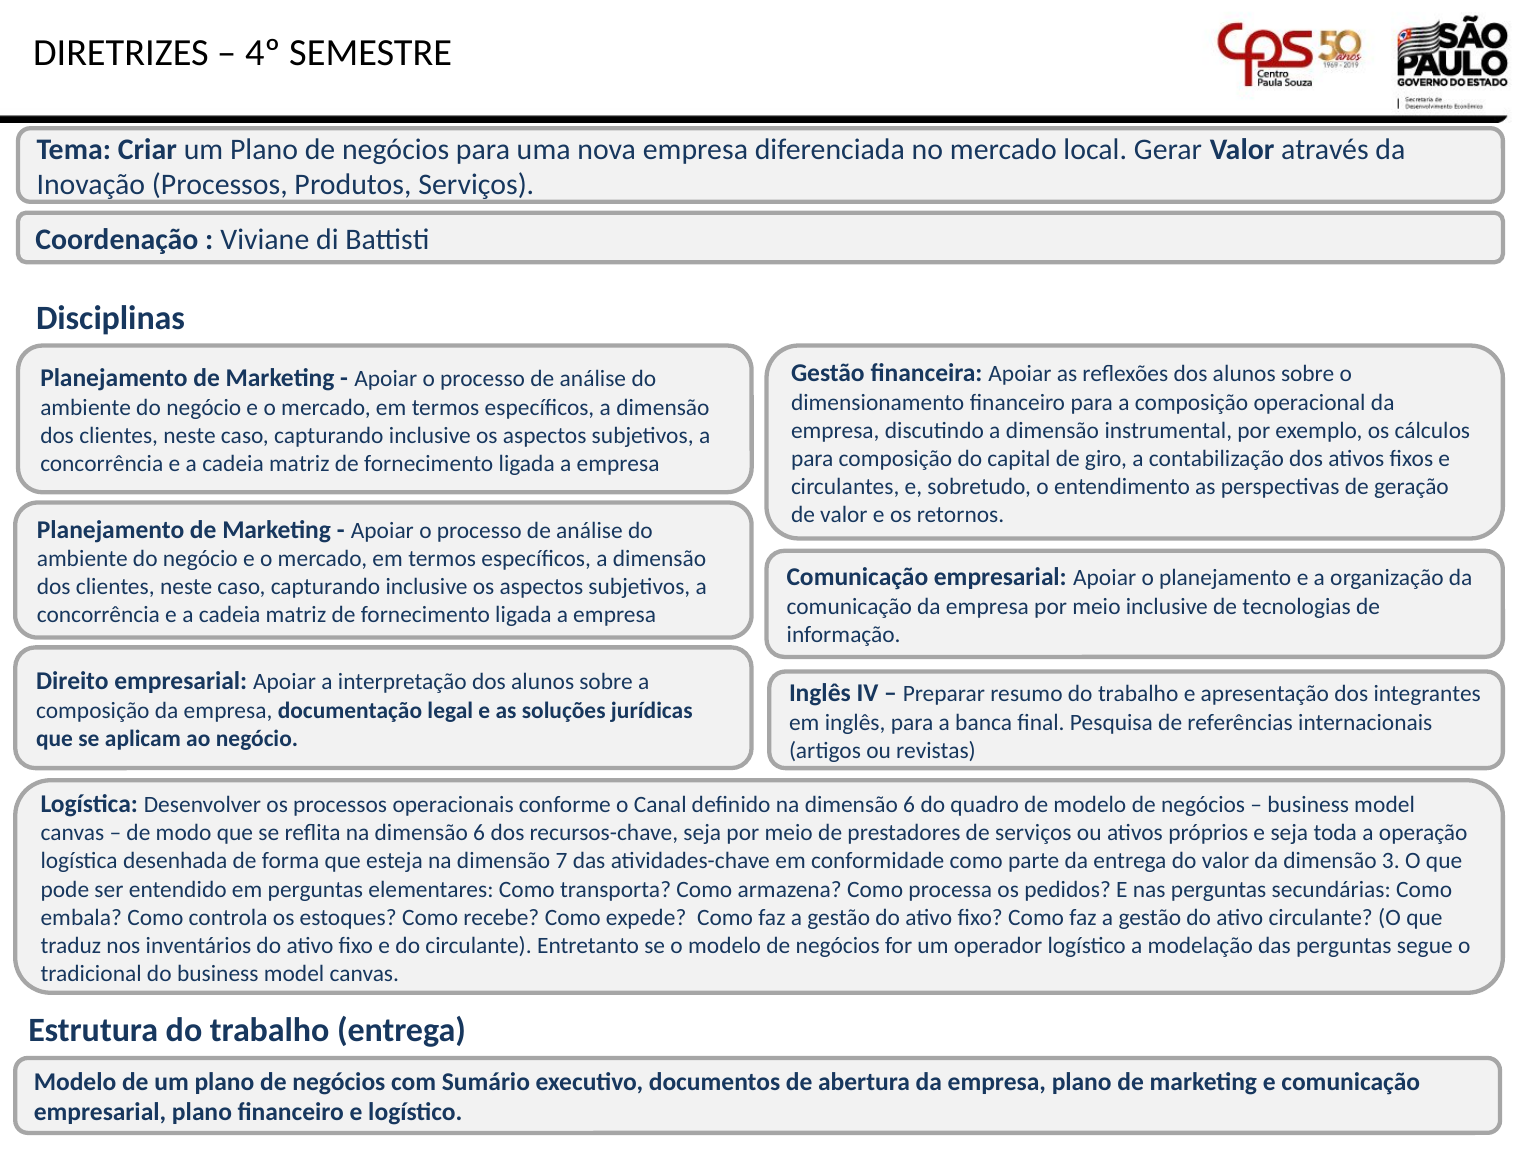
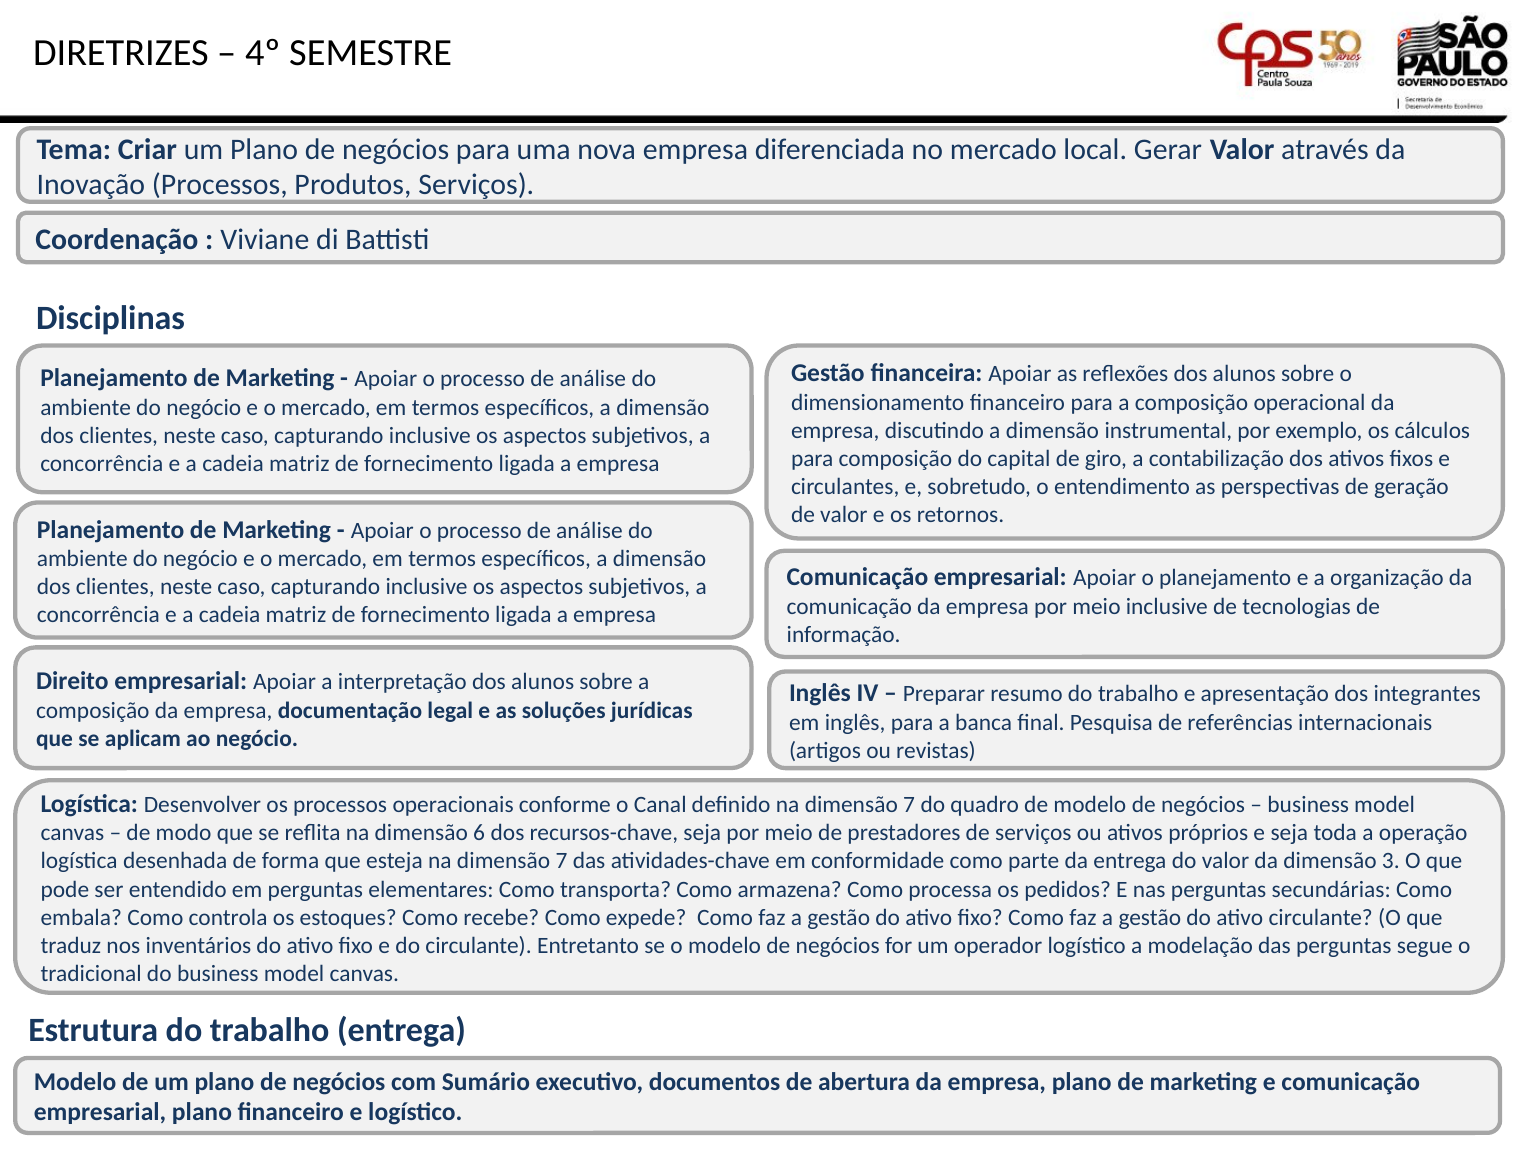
definido na dimensão 6: 6 -> 7 (909, 804)
